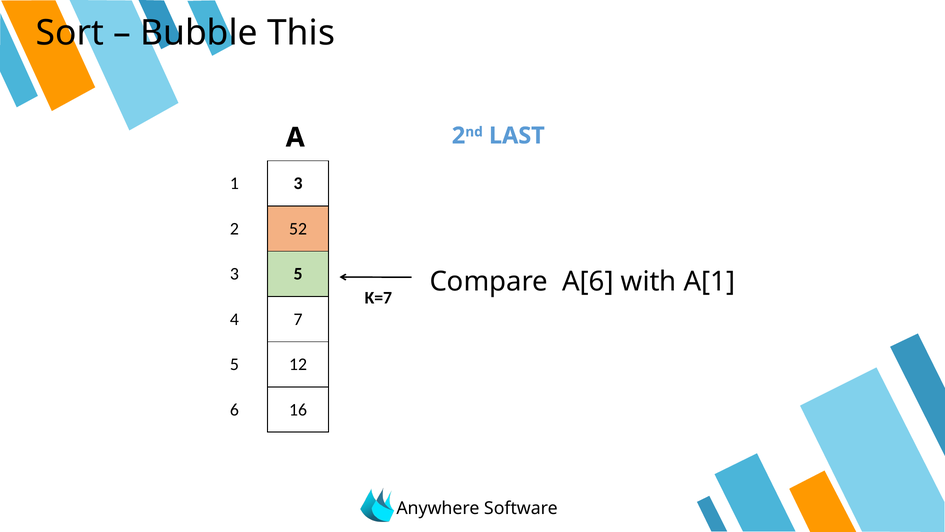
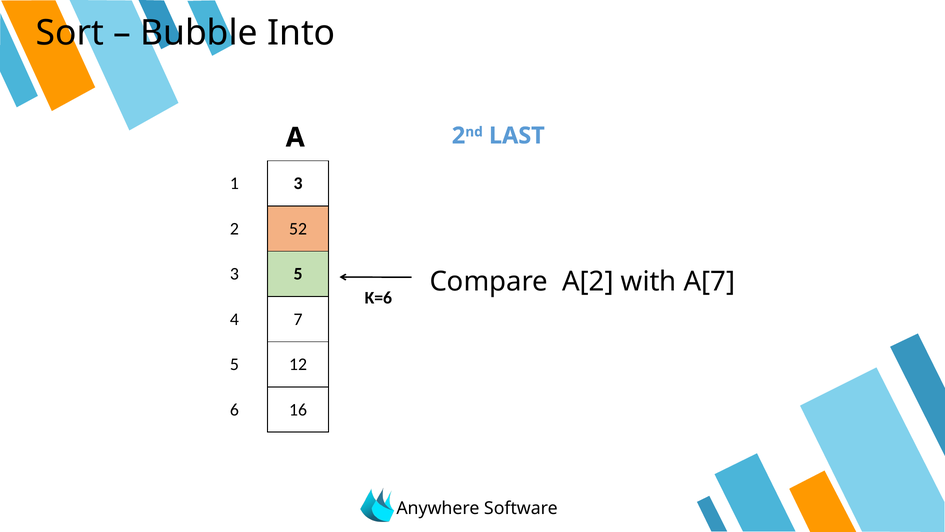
This: This -> Into (301, 33)
A[6: A[6 -> A[2 (588, 281)
A[1: A[1 -> A[7 (709, 281)
Κ=7: Κ=7 -> Κ=6 (378, 298)
